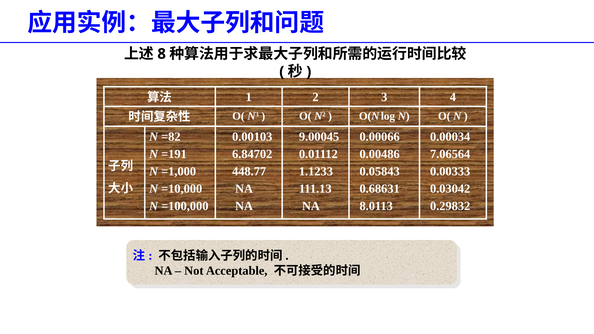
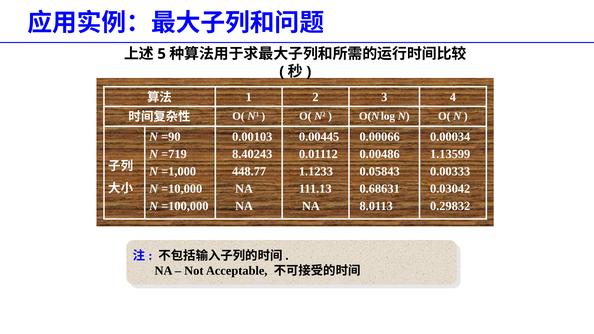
8: 8 -> 5 (162, 54)
=82: =82 -> =90 (171, 137)
9.00045: 9.00045 -> 0.00445 (319, 137)
=191: =191 -> =719 (174, 154)
6.84702: 6.84702 -> 8.40243 (252, 154)
7.06564: 7.06564 -> 1.13599 (450, 154)
